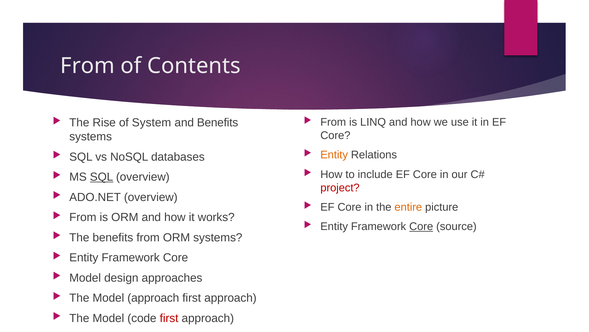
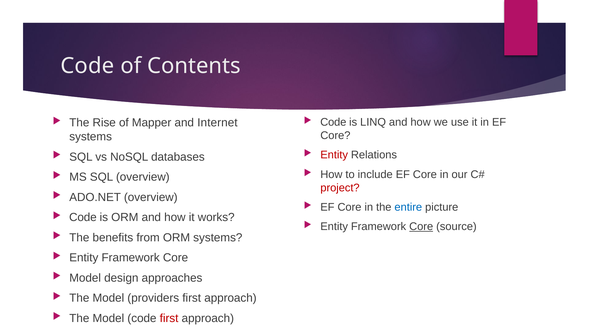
From: From -> Code (87, 66)
From: From -> Code (333, 122)
System: System -> Mapper (152, 122)
and Benefits: Benefits -> Internet (217, 122)
Entity colour: orange -> red (334, 155)
SQL underline: present -> none (102, 177)
entire colour: orange -> blue (408, 207)
From: From -> Code (83, 217)
Model approach: approach -> providers (153, 297)
